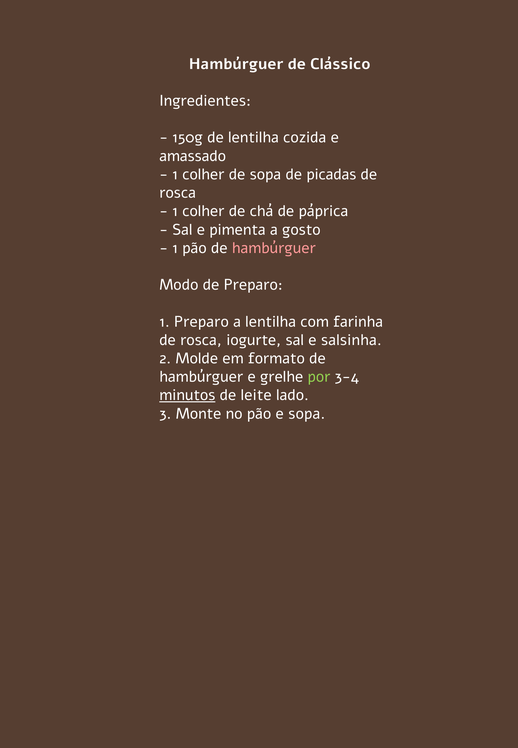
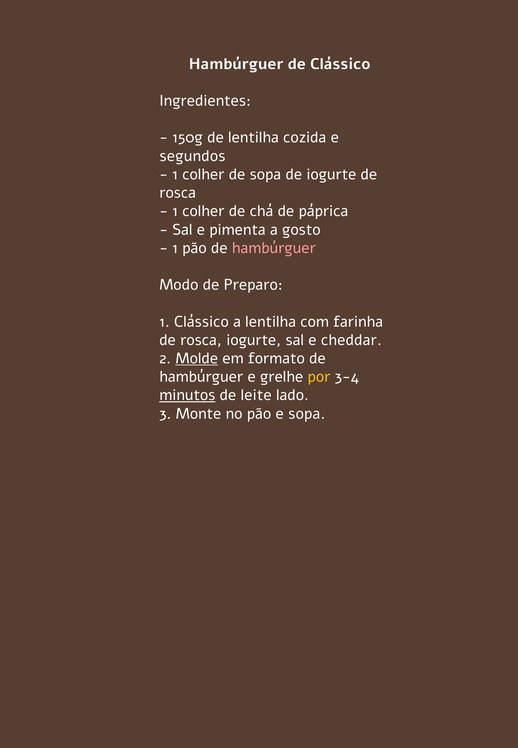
amassado: amassado -> segundos (193, 156)
de picadas: picadas -> iogurte (331, 174)
1 Preparo: Preparo -> Clássico (201, 322)
salsinha: salsinha -> cheddar (351, 340)
Molde underline: none -> present (197, 359)
por colour: light green -> yellow (319, 377)
